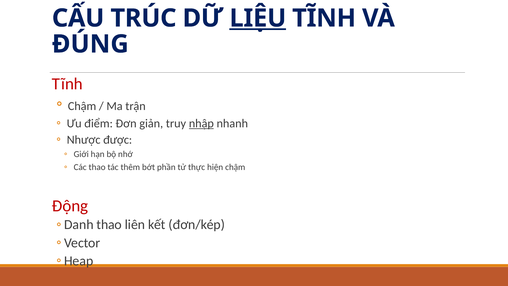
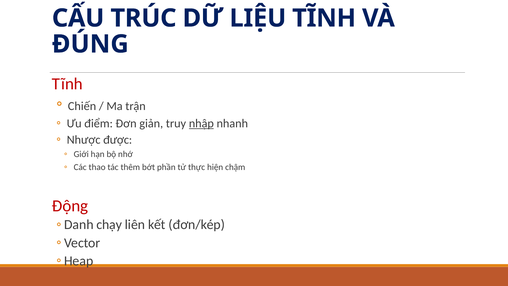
LIỆU underline: present -> none (258, 18)
Chậm: Chậm -> Chiến (82, 106)
thao: thao -> chạy (109, 225)
